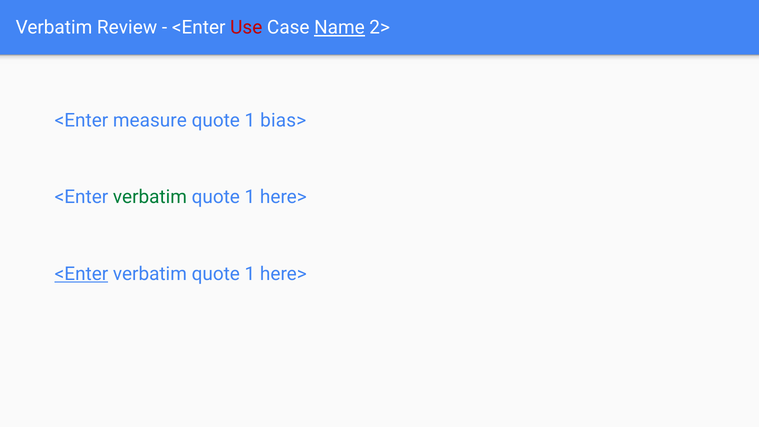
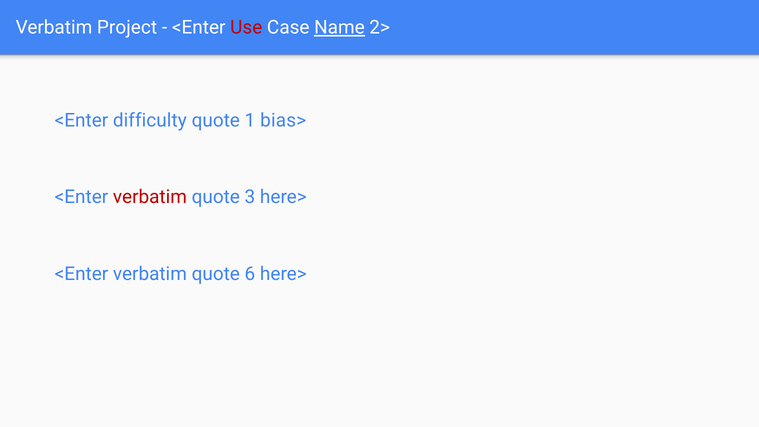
Review: Review -> Project (127, 28)
measure: measure -> difficulty (150, 120)
verbatim colour: green -> red (150, 197)
1: 1 -> 3 (250, 197)
<Enter underline: present -> none (81, 274)
1: 1 -> 6 (250, 274)
